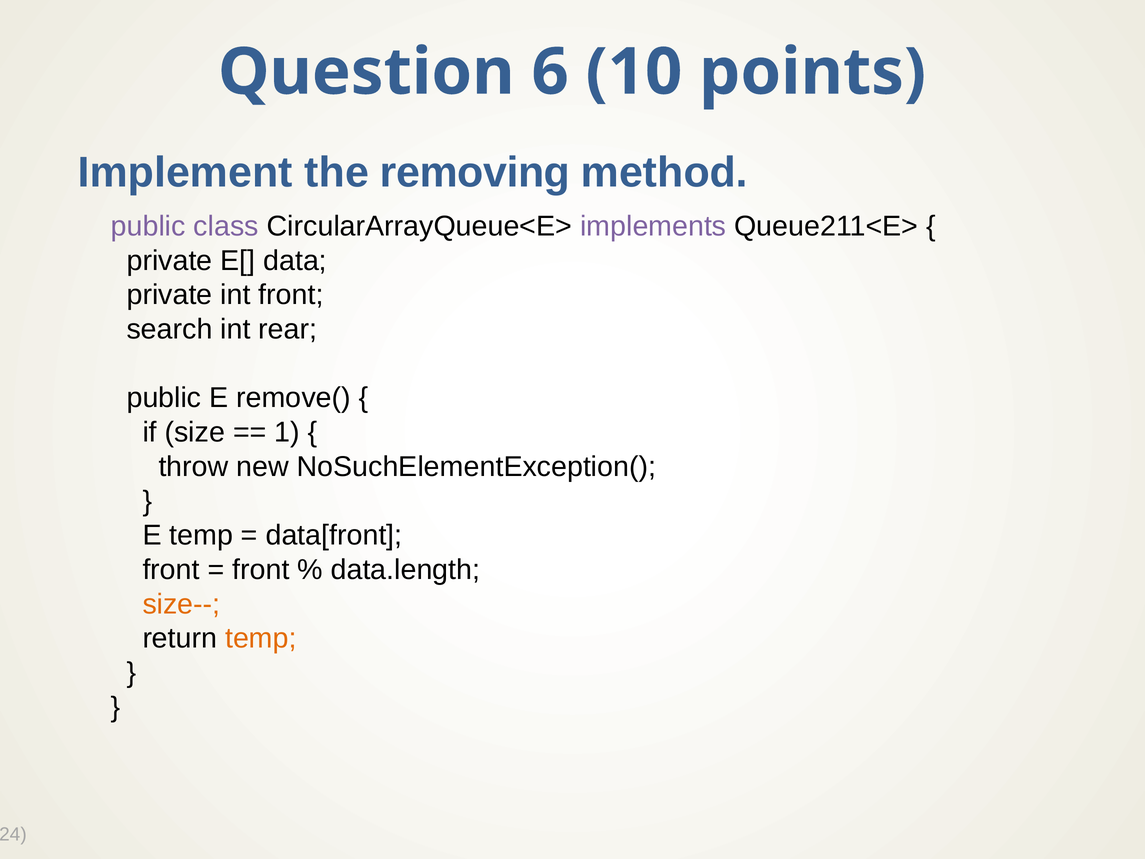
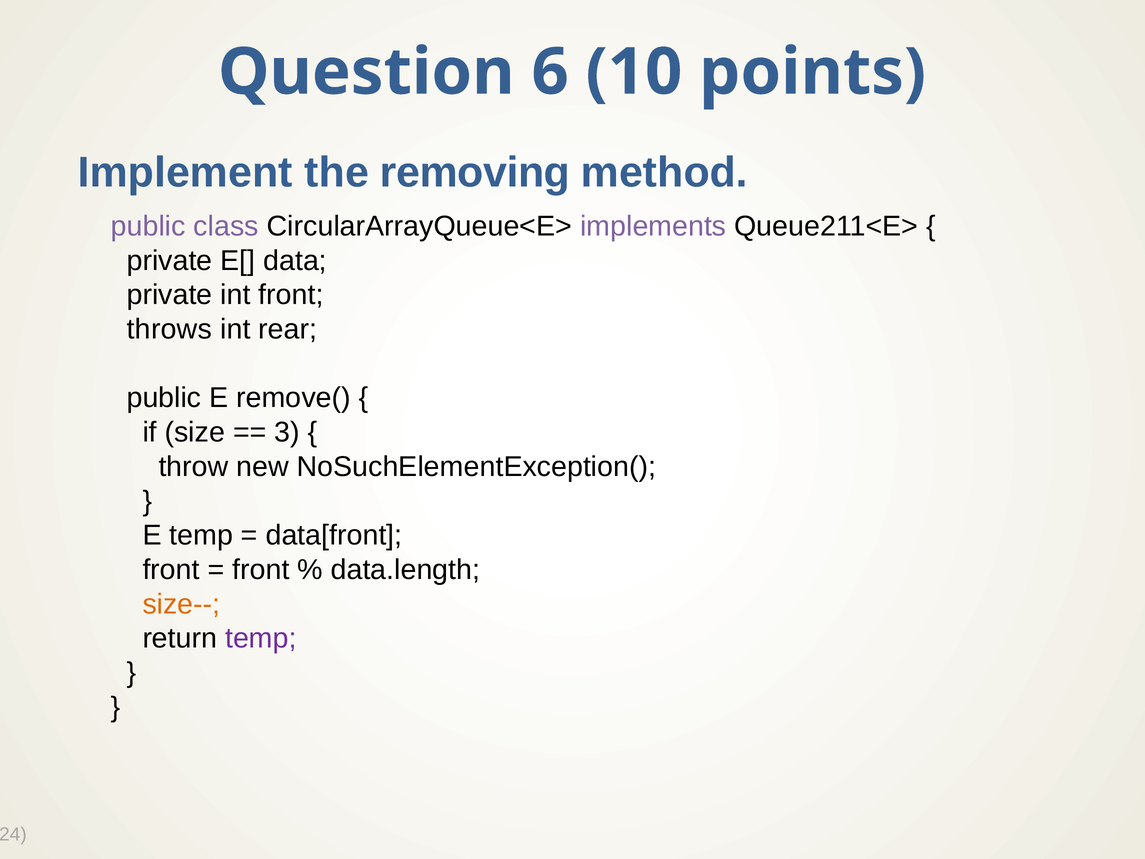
search: search -> throws (169, 329)
1: 1 -> 3 (287, 432)
temp colour: orange -> purple (261, 638)
